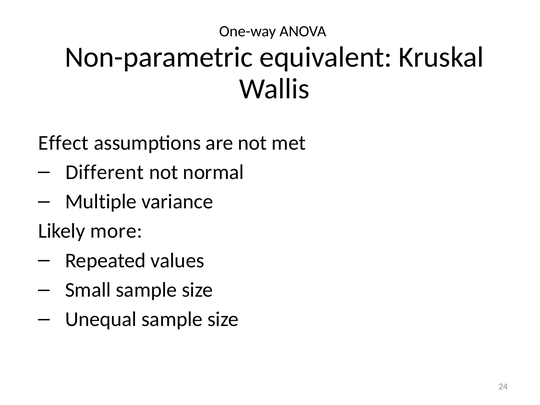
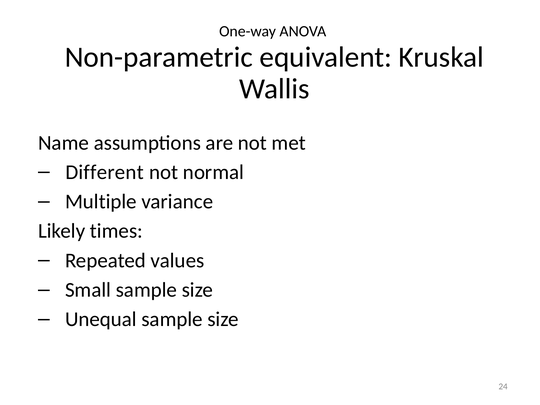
Effect: Effect -> Name (64, 143)
more: more -> times (116, 231)
